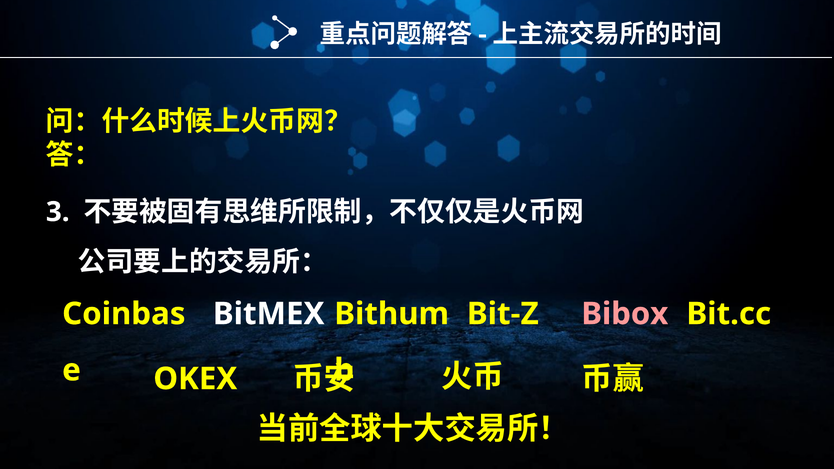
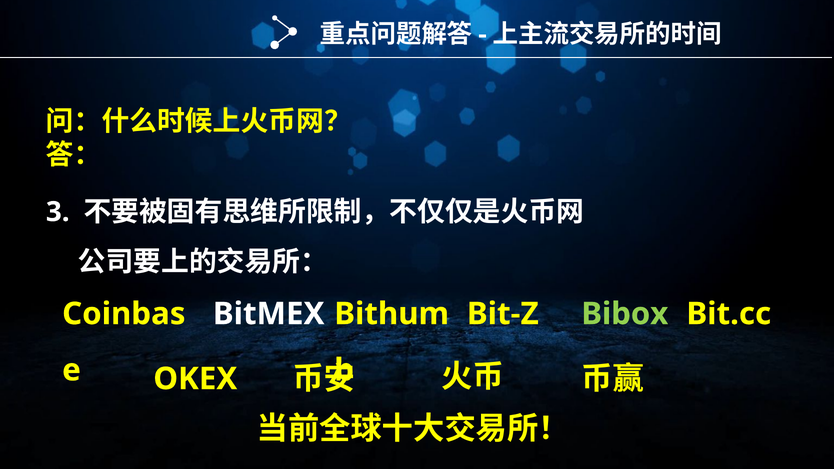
Bibox colour: pink -> light green (625, 314)
